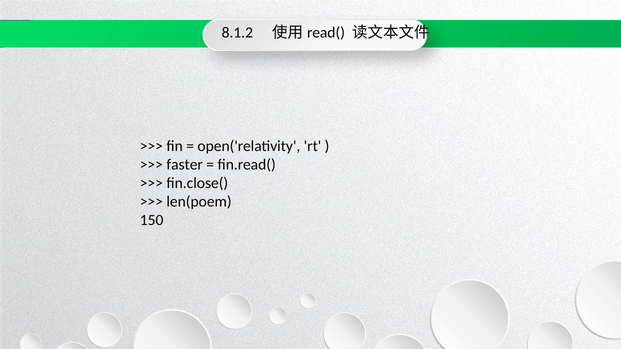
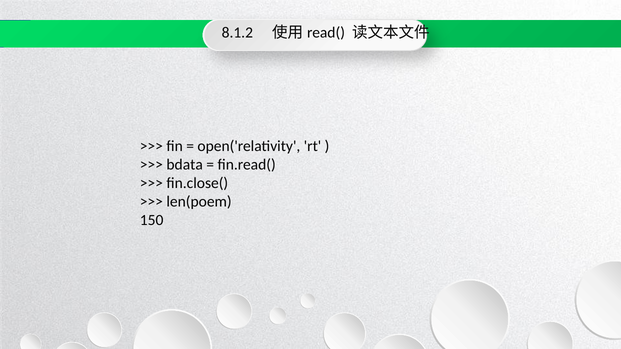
faster: faster -> bdata (185, 165)
